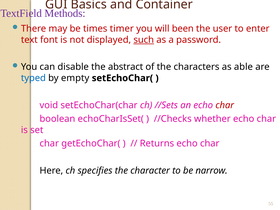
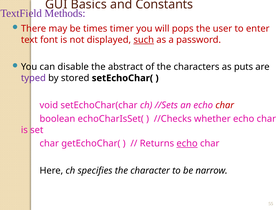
Container: Container -> Constants (164, 4)
been: been -> pops (183, 29)
able: able -> puts (243, 67)
typed colour: blue -> purple (33, 78)
empty: empty -> stored (75, 78)
echo underline: none -> present (187, 143)
